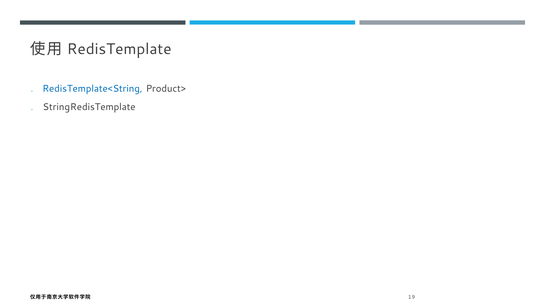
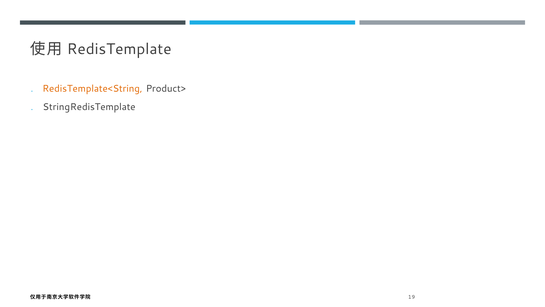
RedisTemplate<String colour: blue -> orange (92, 88)
